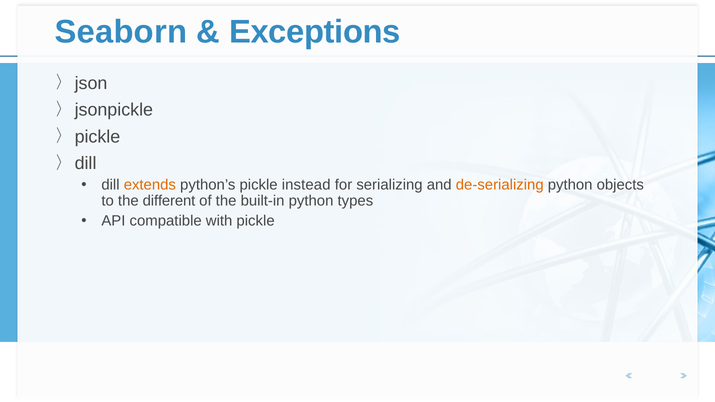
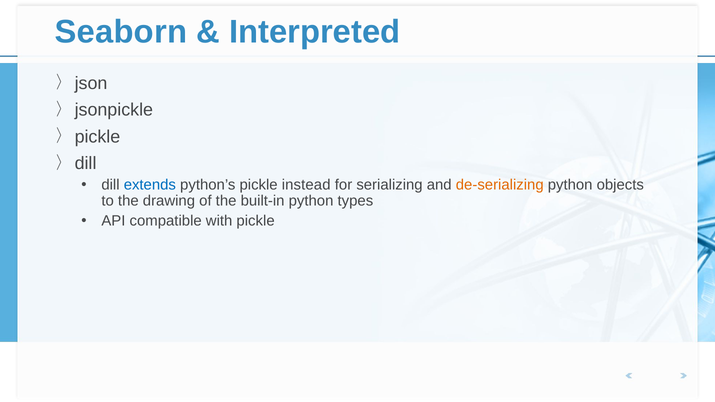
Exceptions: Exceptions -> Interpreted (315, 32)
extends colour: orange -> blue (150, 185)
different: different -> drawing (169, 201)
